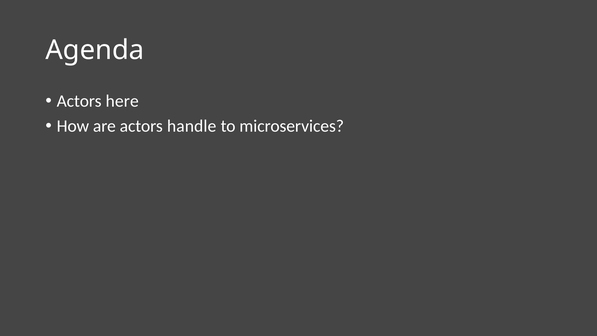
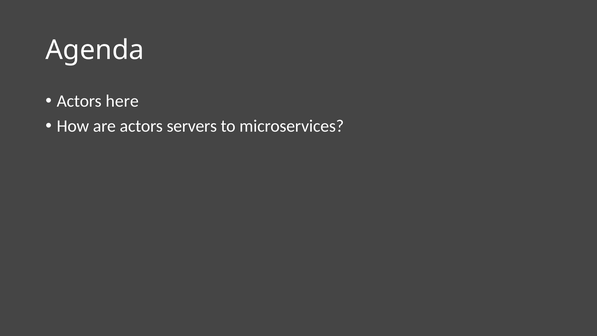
handle: handle -> servers (192, 126)
